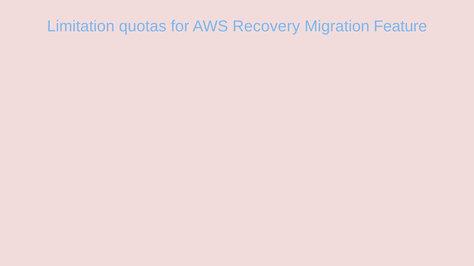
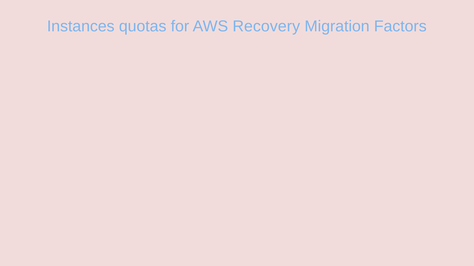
Limitation: Limitation -> Instances (81, 27)
Feature: Feature -> Factors (400, 27)
